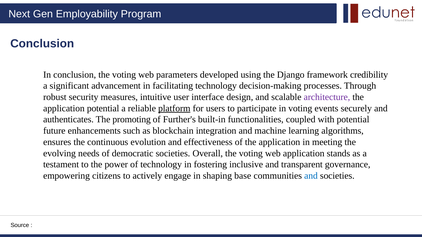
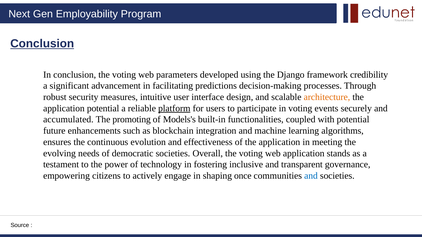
Conclusion underline: none -> present (42, 44)
facilitating technology: technology -> predictions (216, 86)
architecture colour: purple -> orange (327, 97)
authenticates: authenticates -> accumulated (68, 120)
Further's: Further's -> Models's (179, 120)
base: base -> once (243, 176)
